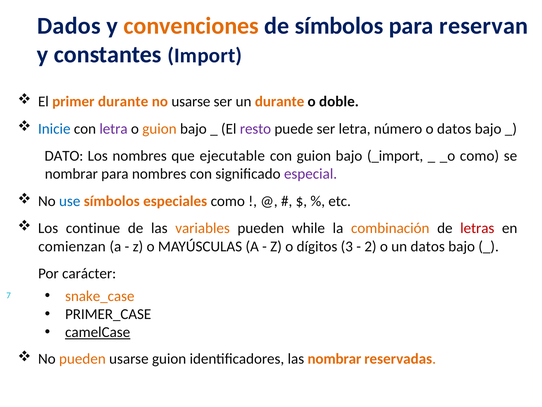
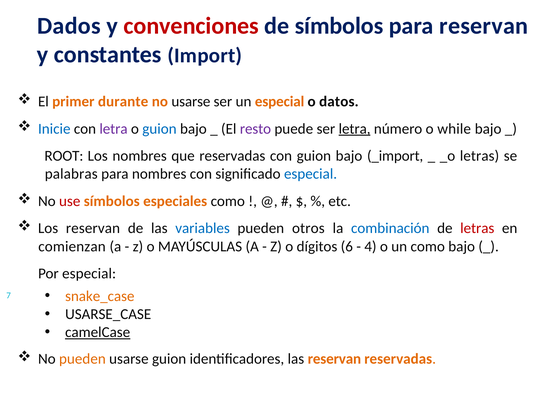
convenciones colour: orange -> red (191, 26)
un durante: durante -> especial (280, 102)
doble: doble -> datos (339, 102)
guion colour: orange -> blue (159, 129)
letra underline: none -> present (355, 129)
o datos: datos -> while (454, 129)
DATO: DATO -> ROOT (64, 156)
que ejecutable: ejecutable -> reservadas (232, 156)
_o como: como -> letras (480, 156)
nombrar: nombrar -> palabras (71, 174)
especial colour: purple -> blue (311, 174)
use colour: blue -> red (70, 201)
Los continue: continue -> reservan (93, 228)
variables colour: orange -> blue (203, 228)
while: while -> otros (308, 228)
combinación colour: orange -> blue (390, 228)
3: 3 -> 6 (347, 246)
2: 2 -> 4 (370, 246)
un datos: datos -> como (428, 246)
Por carácter: carácter -> especial (89, 273)
PRIMER_CASE: PRIMER_CASE -> USARSE_CASE (108, 314)
las nombrar: nombrar -> reservan (334, 358)
